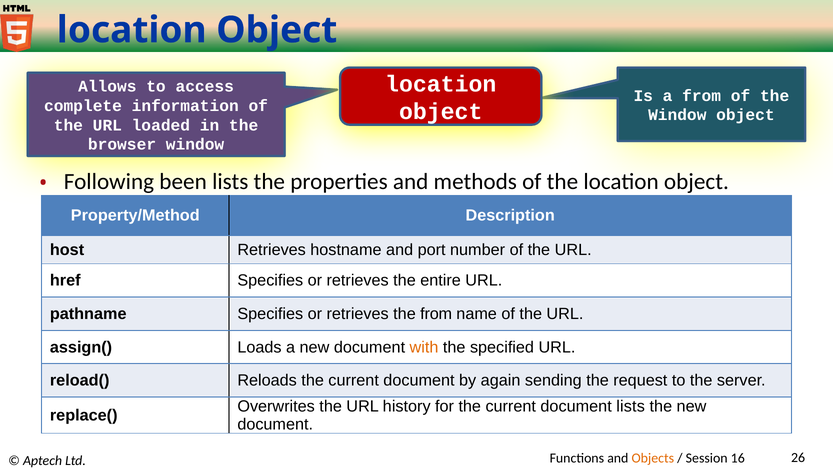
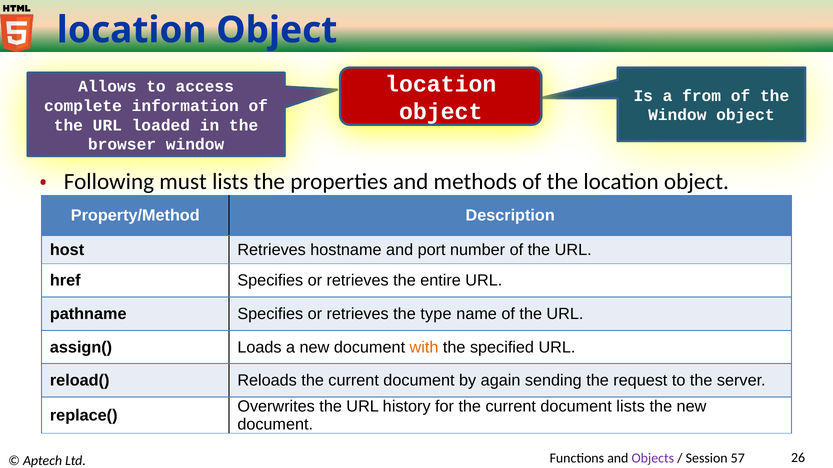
been: been -> must (183, 182)
the from: from -> type (436, 314)
Objects colour: orange -> purple (653, 459)
16: 16 -> 57 (738, 459)
